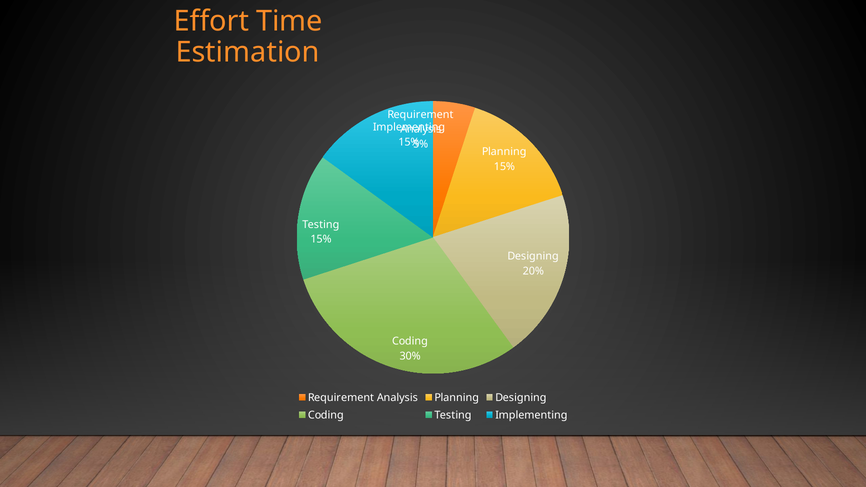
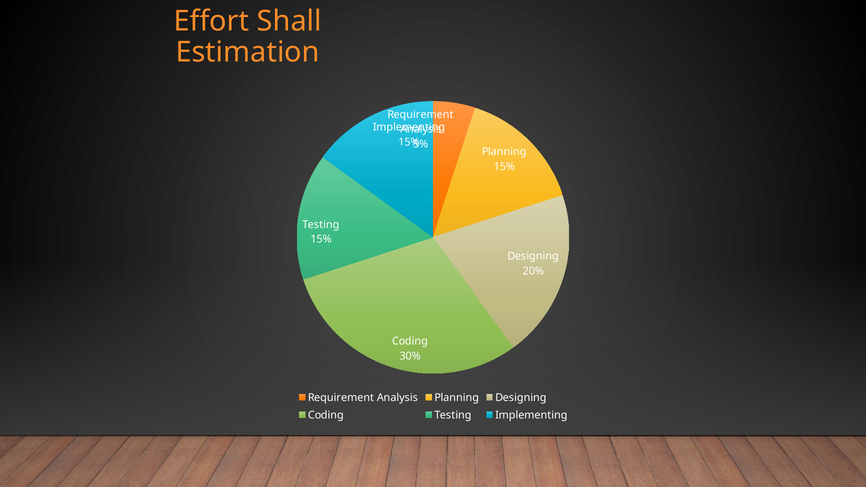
Time: Time -> Shall (289, 21)
